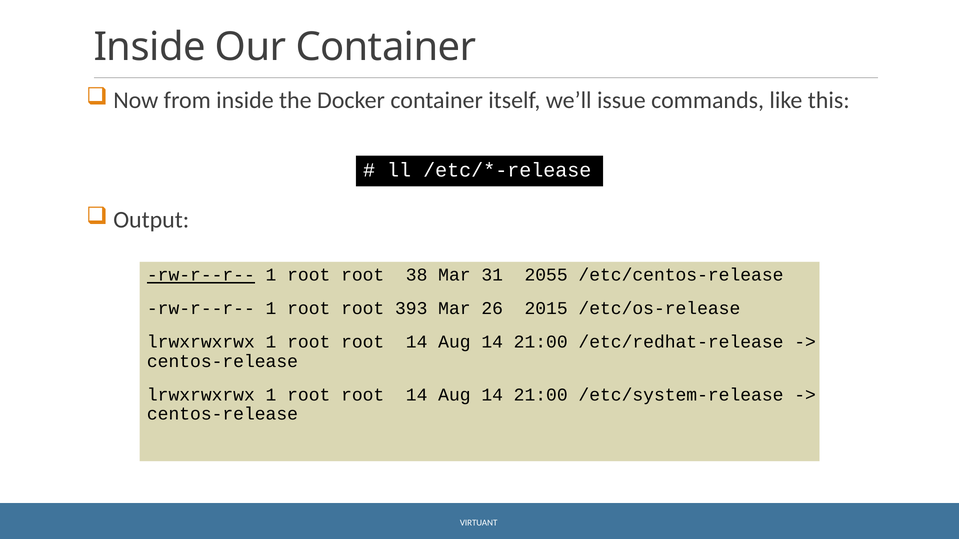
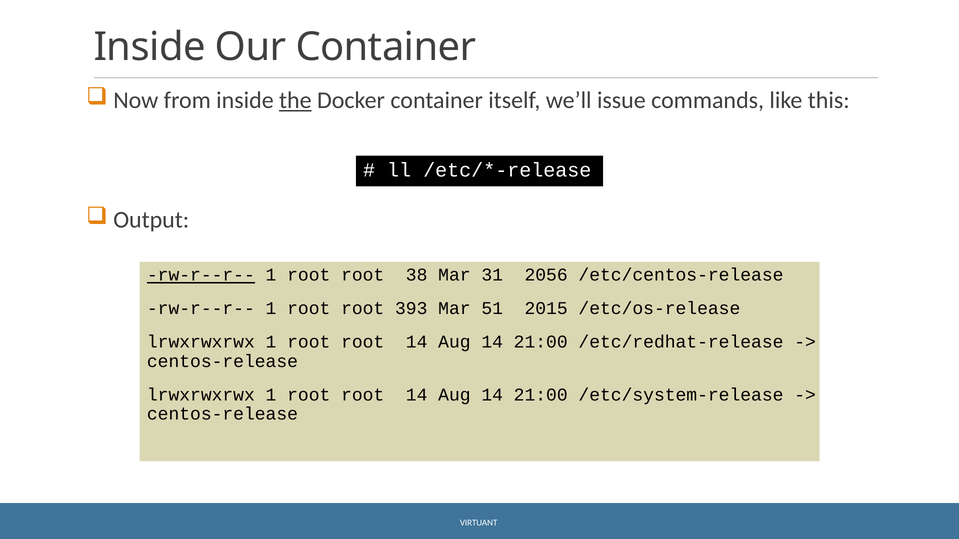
the underline: none -> present (295, 100)
2055: 2055 -> 2056 (546, 275)
26: 26 -> 51 (492, 309)
